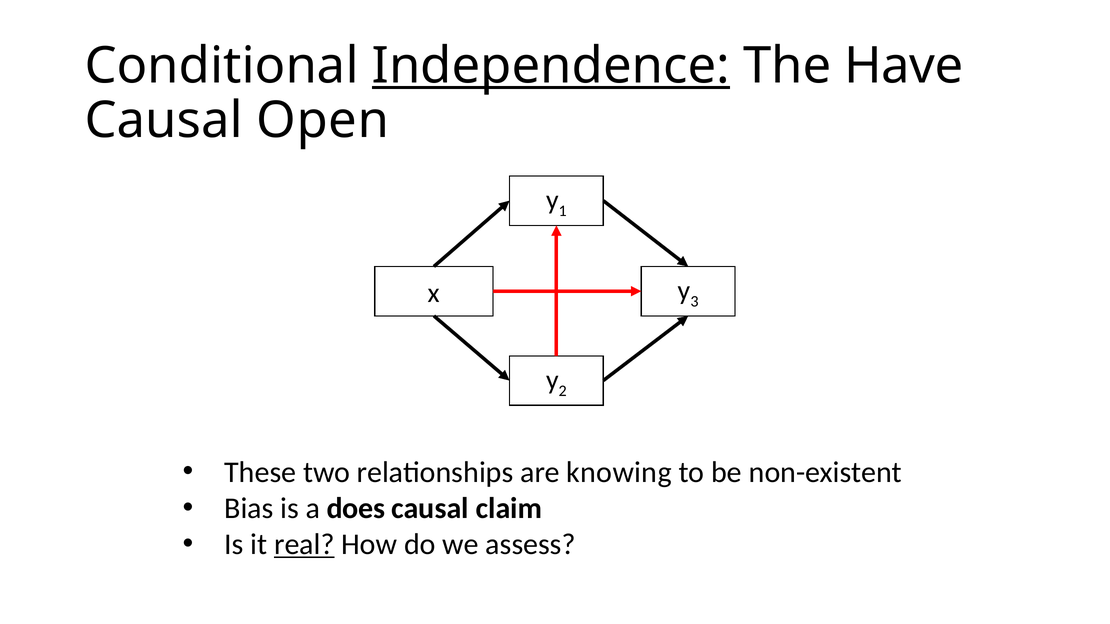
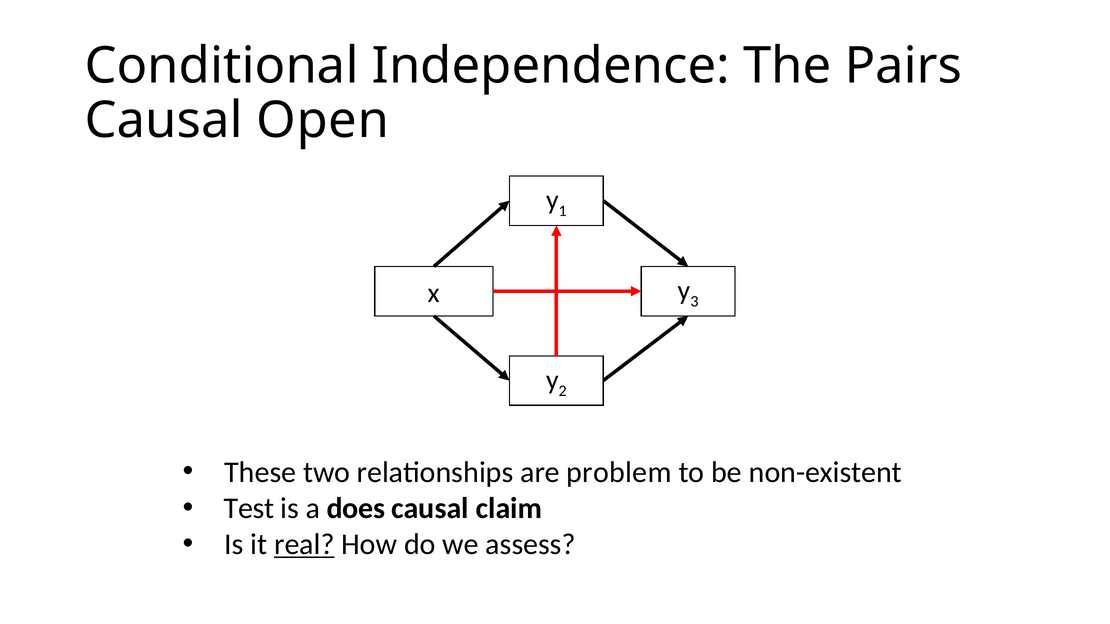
Independence underline: present -> none (551, 66)
Have: Have -> Pairs (904, 66)
knowing: knowing -> problem (619, 473)
Bias: Bias -> Test (249, 509)
